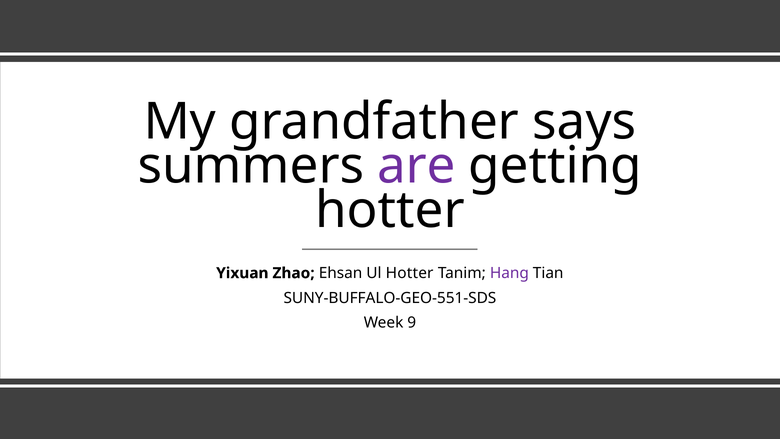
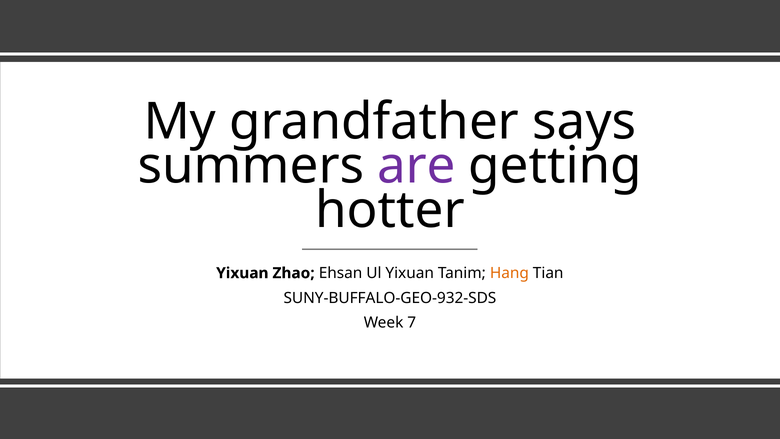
Ul Hotter: Hotter -> Yixuan (410, 273)
Hang colour: purple -> orange (509, 273)
SUNY-BUFFALO-GEO-551-SDS: SUNY-BUFFALO-GEO-551-SDS -> SUNY-BUFFALO-GEO-932-SDS (390, 298)
9: 9 -> 7 (412, 323)
